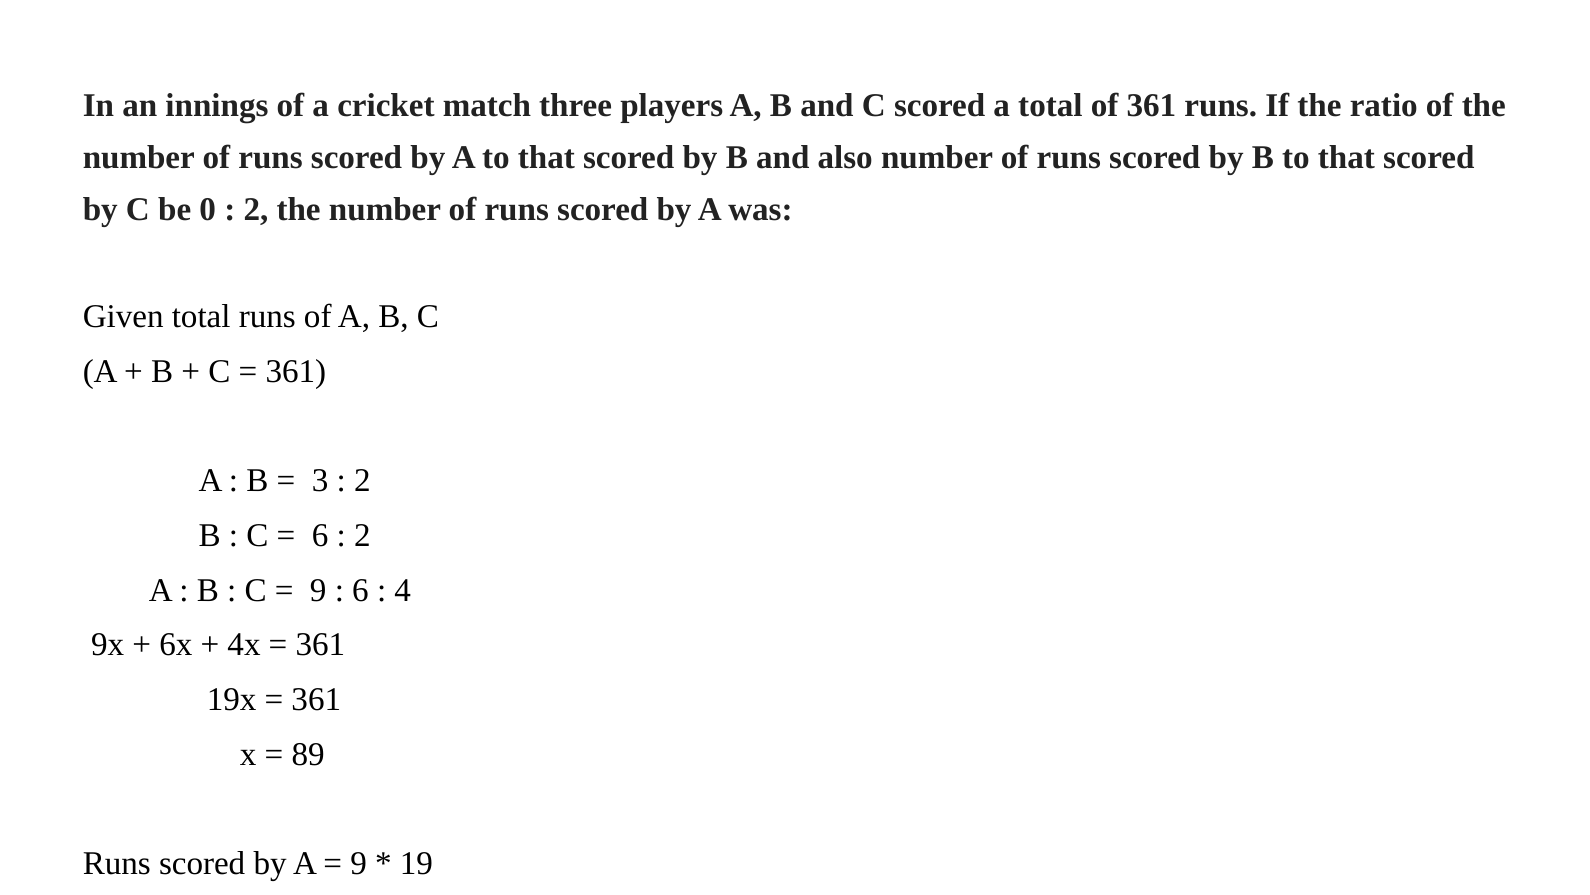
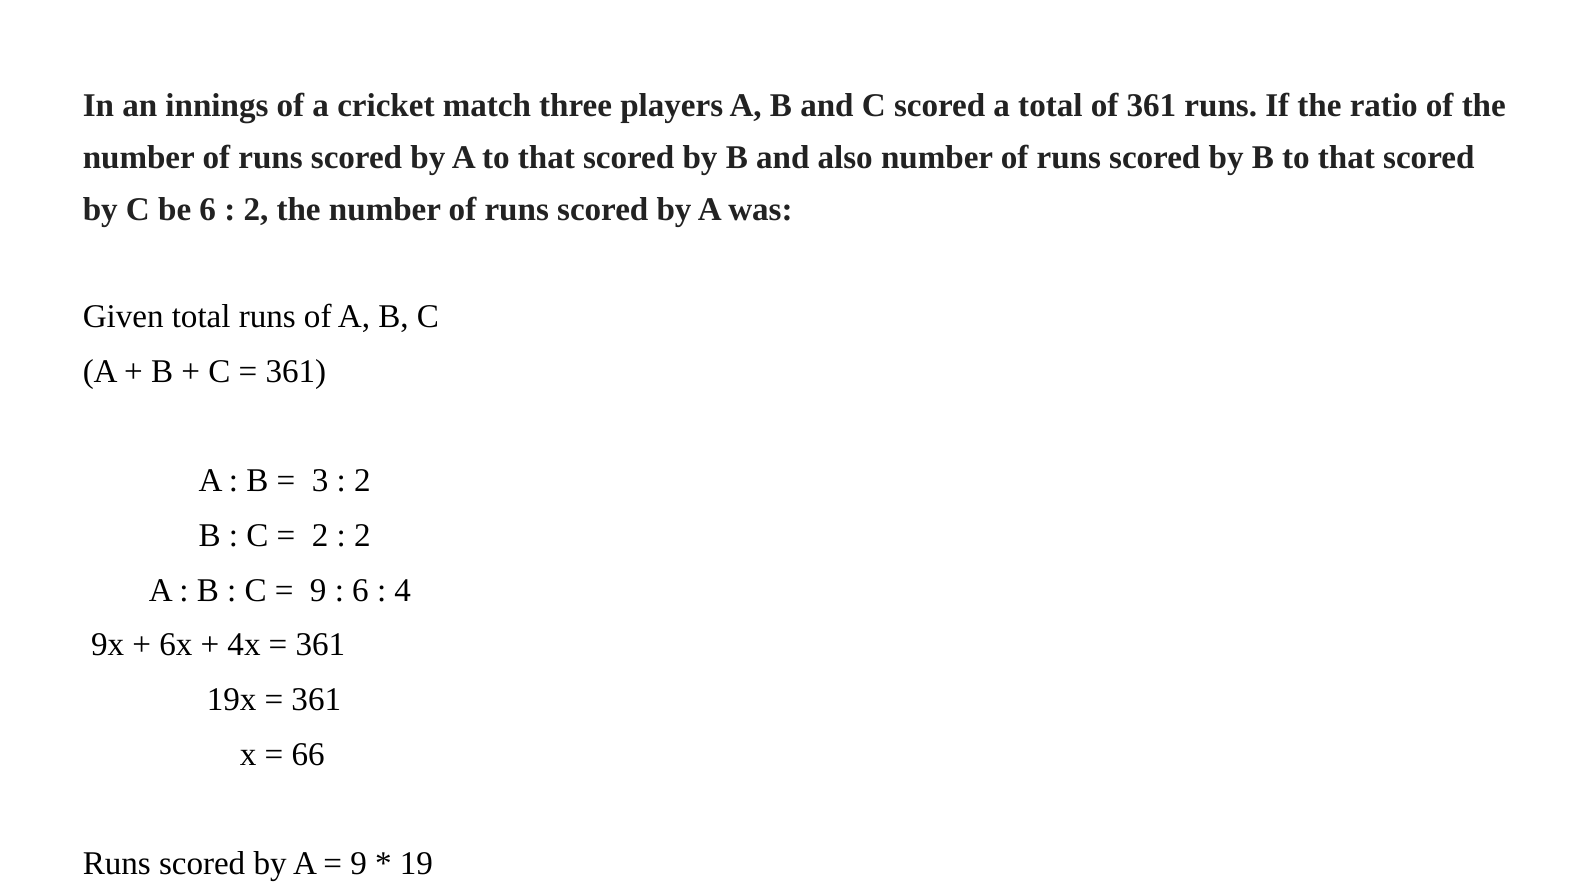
be 0: 0 -> 6 (208, 210)
6: 6 -> 2 (320, 535)
89: 89 -> 66 (308, 754)
